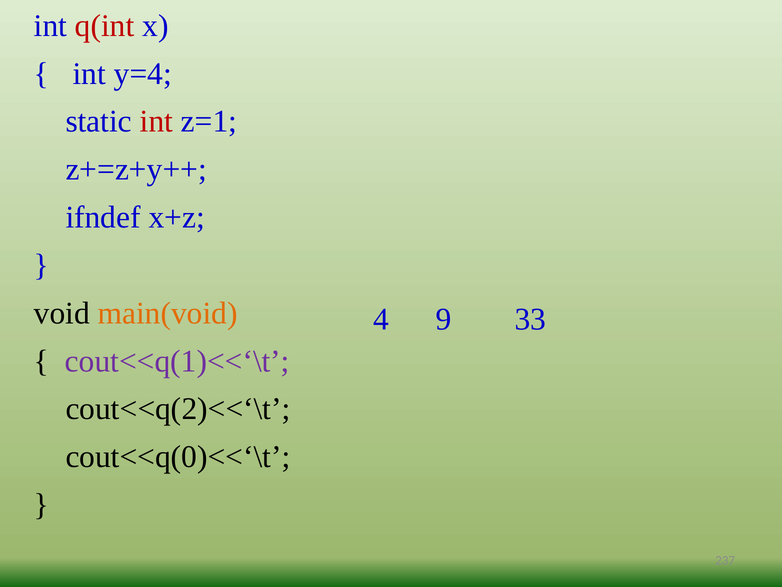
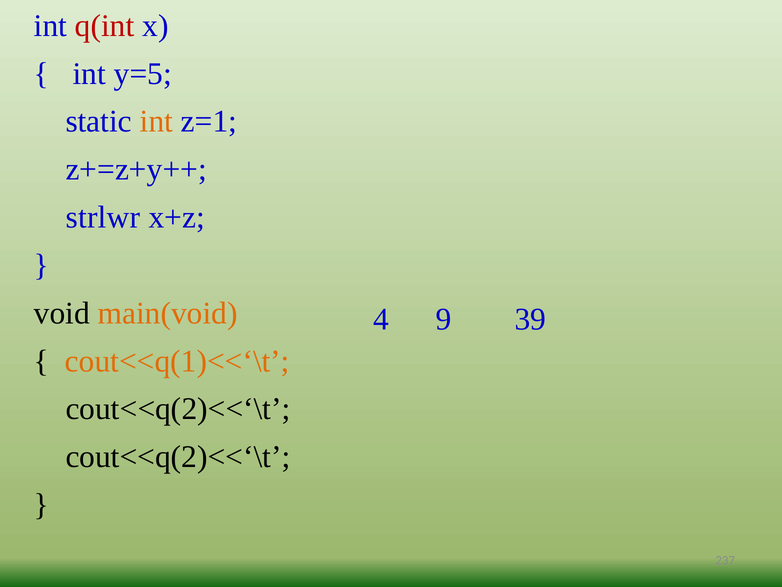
y=4: y=4 -> y=5 (143, 74)
int colour: red -> orange (156, 121)
ifndef: ifndef -> strlwr (103, 217)
33: 33 -> 39 (530, 319)
cout<<q(1)<<‘\t colour: purple -> orange (177, 361)
cout<<q(0)<<‘\t: cout<<q(0)<<‘\t -> cout<<q(2)<<‘\t (178, 457)
